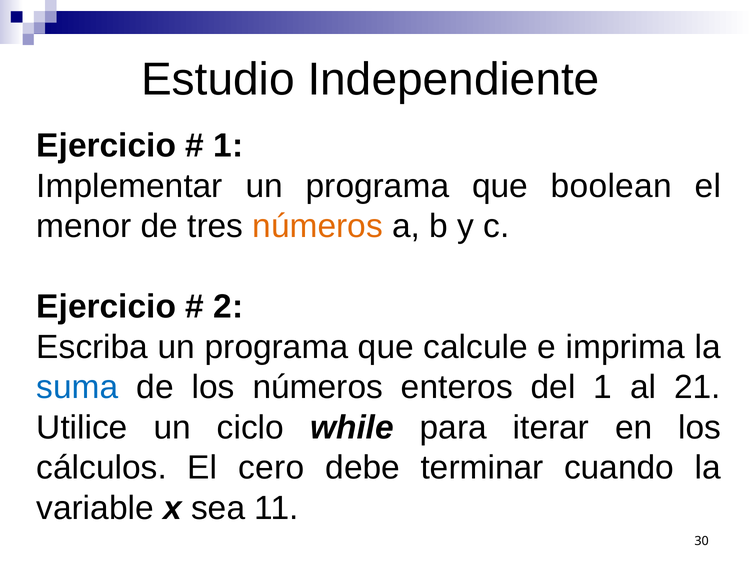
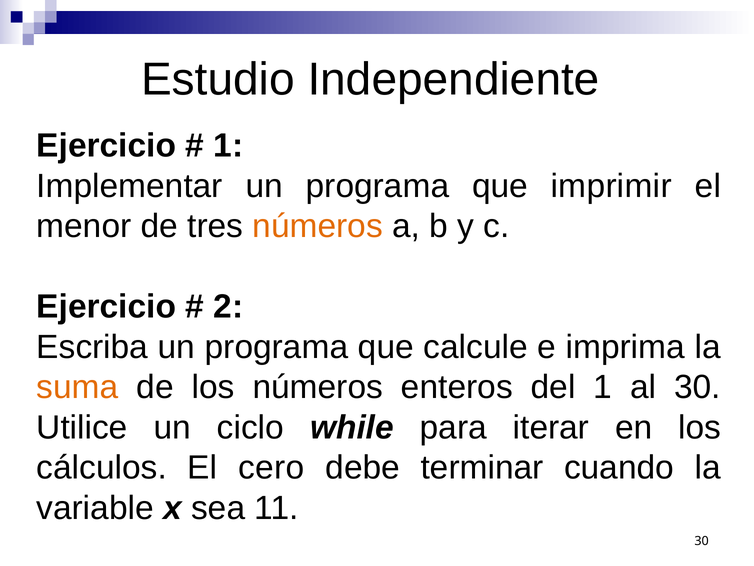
boolean: boolean -> imprimir (611, 186)
suma colour: blue -> orange (77, 387)
al 21: 21 -> 30 (697, 387)
